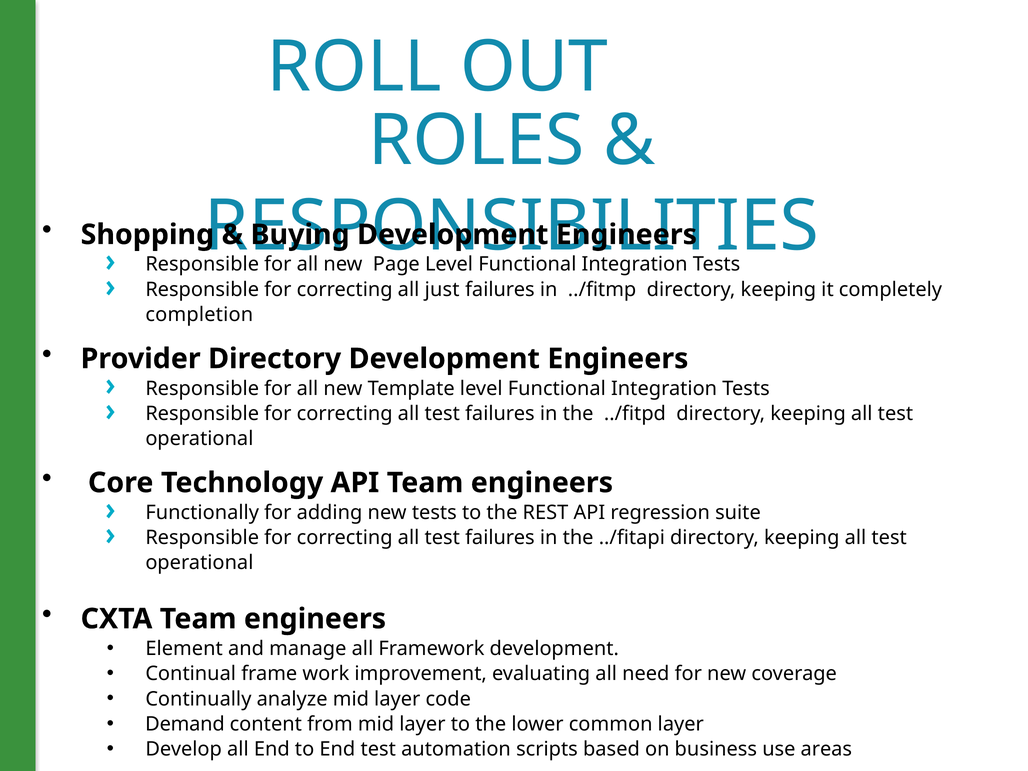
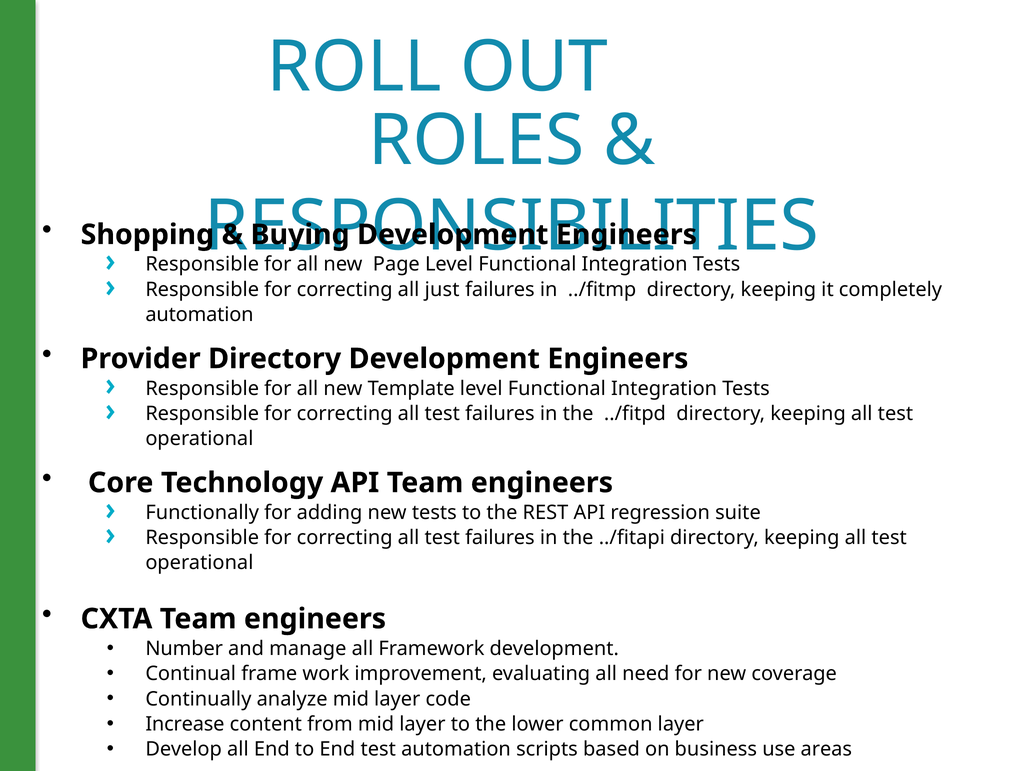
completion: completion -> automation (199, 315)
Element: Element -> Number (184, 649)
Demand: Demand -> Increase (185, 724)
